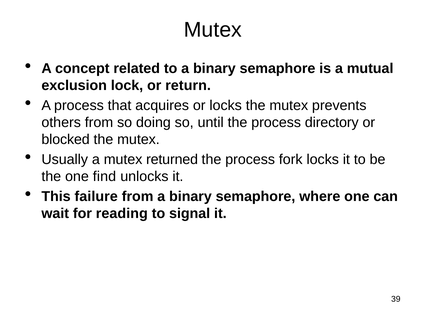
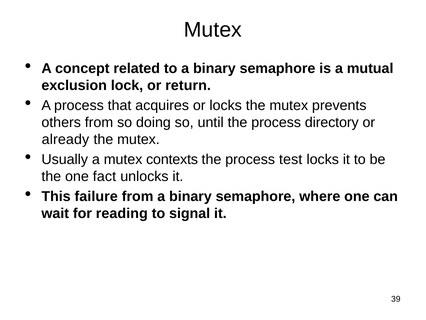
blocked: blocked -> already (65, 139)
returned: returned -> contexts (172, 159)
fork: fork -> test (291, 159)
find: find -> fact (104, 176)
